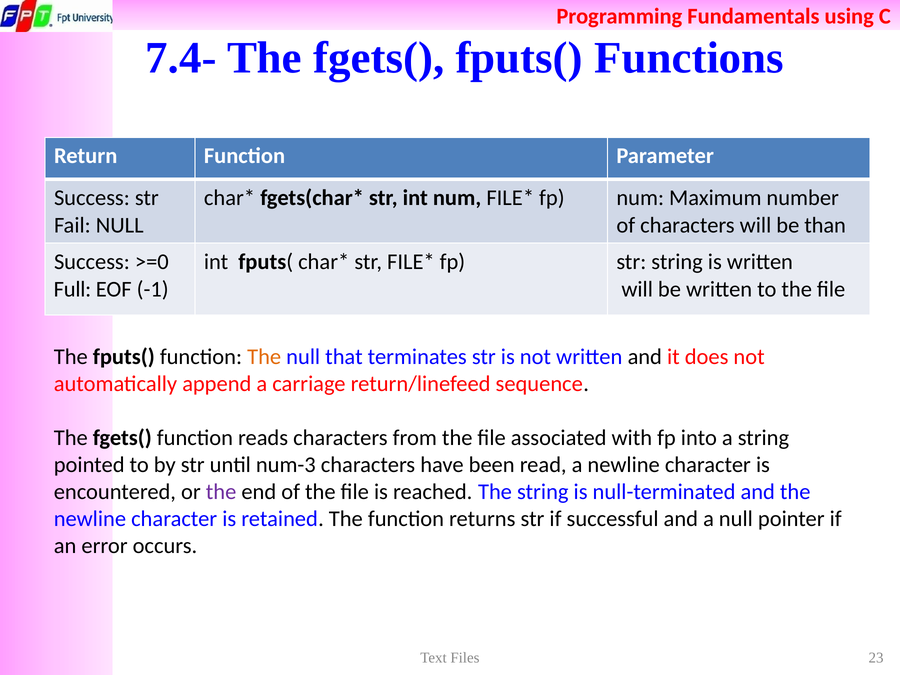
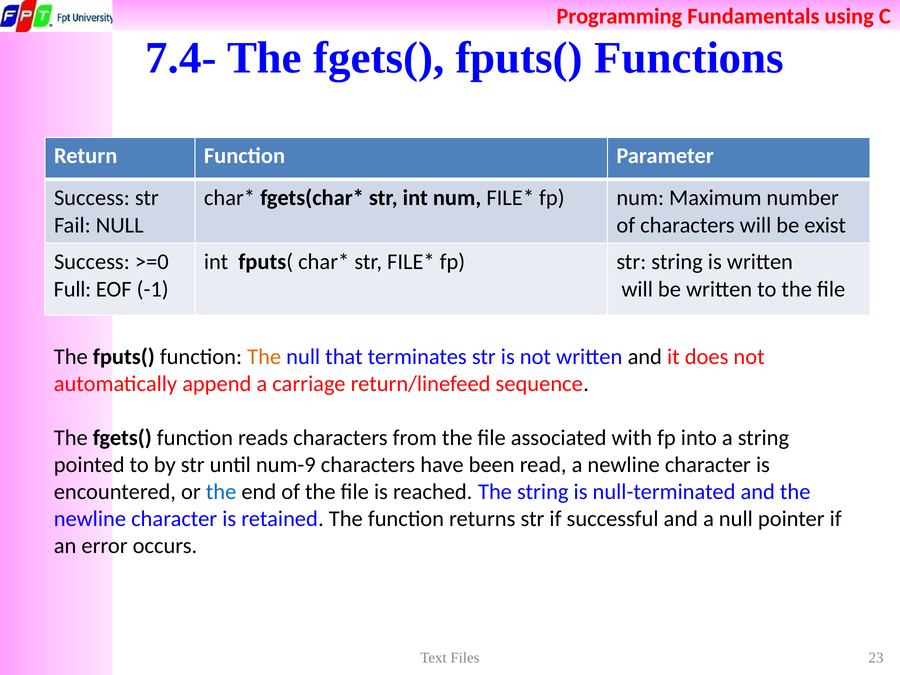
than: than -> exist (825, 225)
num-3: num-3 -> num-9 (286, 465)
the colour: purple -> blue (221, 492)
